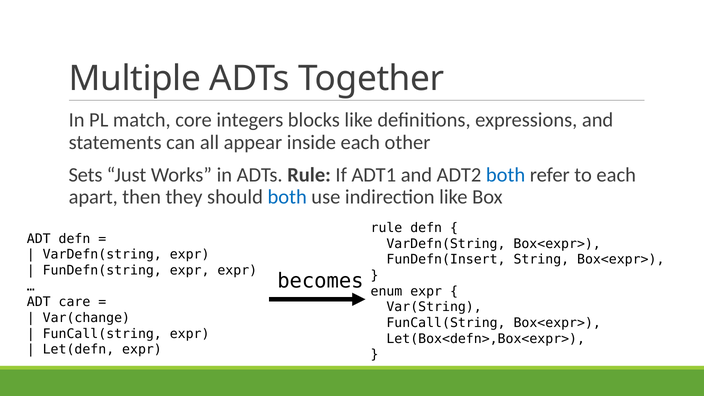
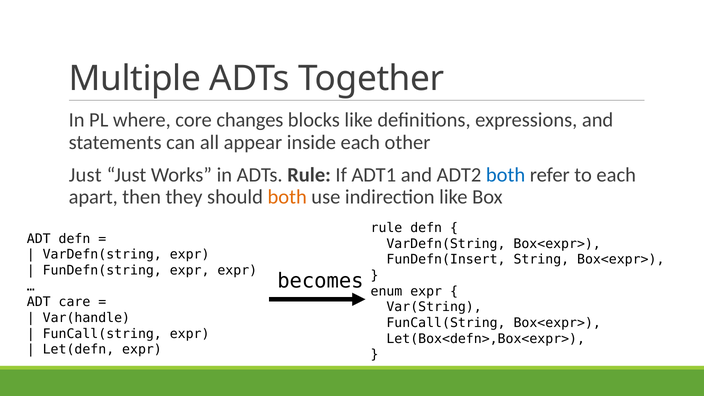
match: match -> where (142, 120)
integers: integers -> changes (250, 120)
Sets: Sets -> Just (85, 175)
both colour: blue -> orange (287, 197)
Var(change: Var(change -> Var(handle (86, 318)
